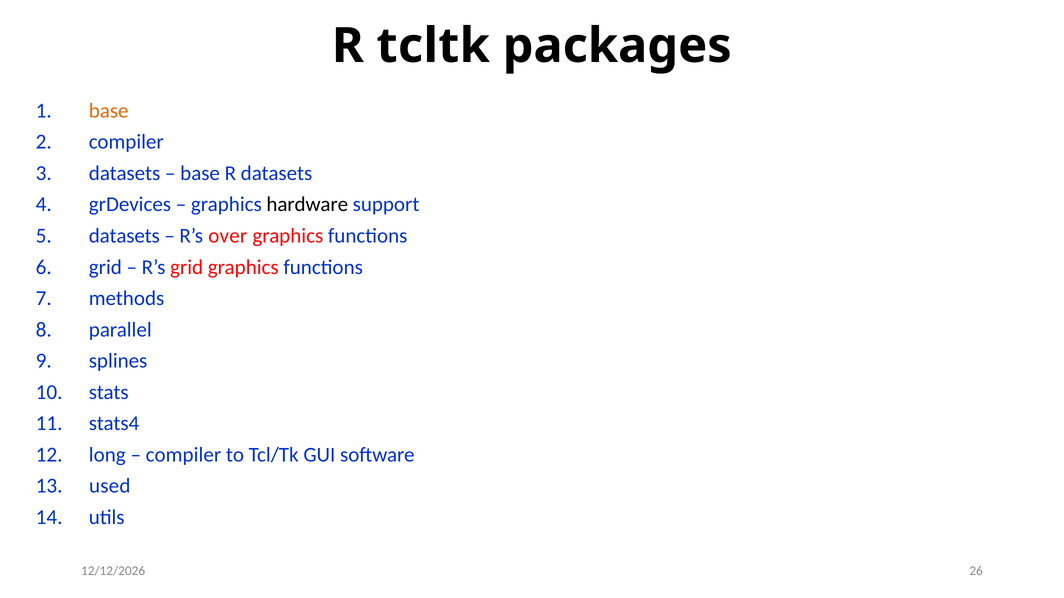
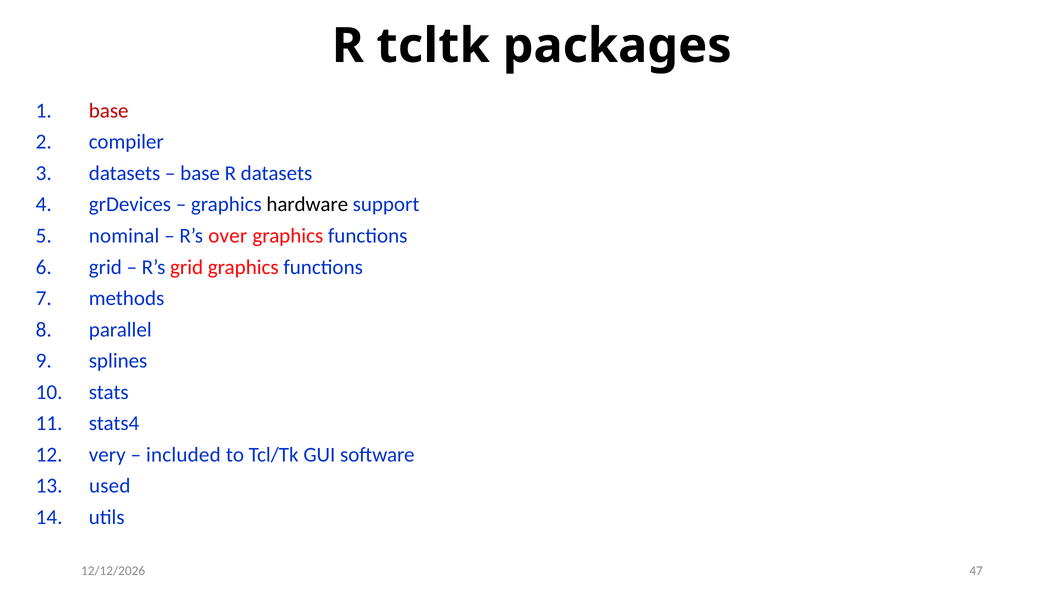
base colour: orange -> red (109, 111)
datasets: datasets -> nominal (124, 236)
long: long -> very (107, 455)
compiler: compiler -> included (183, 455)
26: 26 -> 47 (976, 571)
